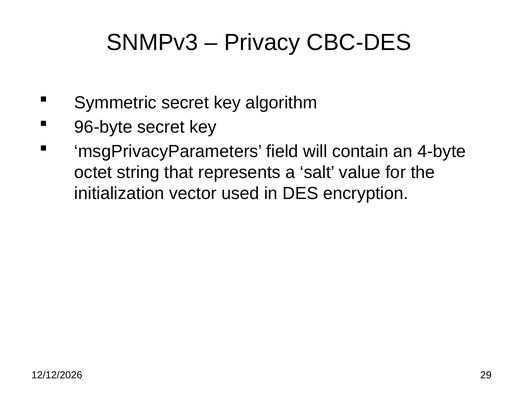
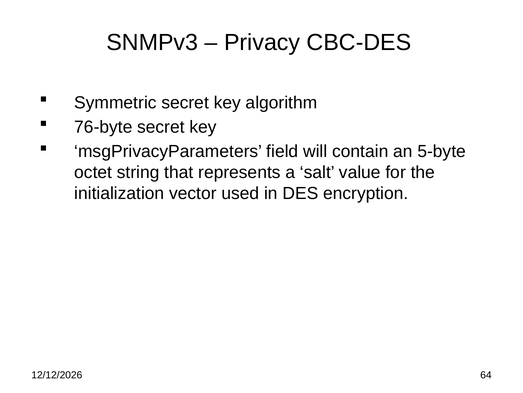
96-byte: 96-byte -> 76-byte (103, 127)
4-byte: 4-byte -> 5-byte (442, 151)
29: 29 -> 64 (486, 374)
